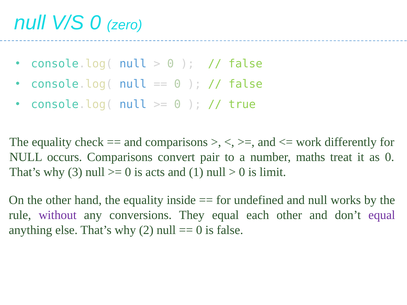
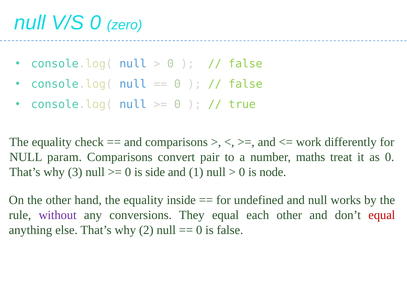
occurs: occurs -> param (64, 157)
acts: acts -> side (155, 172)
limit: limit -> node (273, 172)
equal colour: purple -> red (382, 215)
